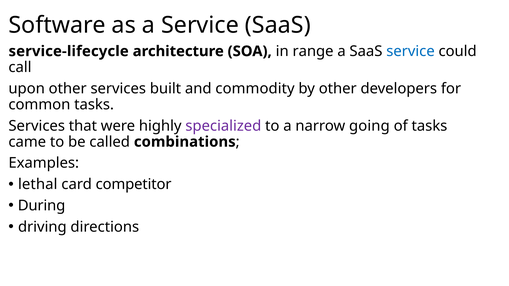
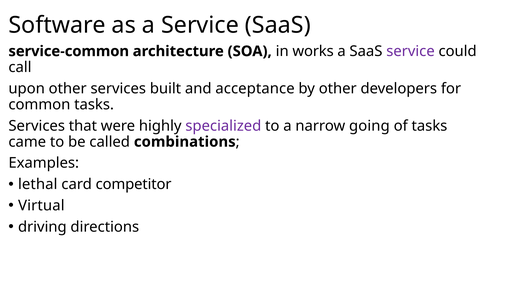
service-lifecycle: service-lifecycle -> service-common (69, 51)
range: range -> works (313, 51)
service colour: blue -> purple (410, 51)
commodity: commodity -> acceptance (255, 89)
During: During -> Virtual (41, 206)
